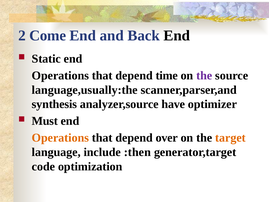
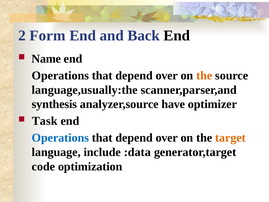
Come: Come -> Form (48, 36)
Static: Static -> Name (46, 59)
time: time -> over (167, 75)
the colour: purple -> orange (204, 75)
Must: Must -> Task (45, 121)
Operations colour: orange -> blue (60, 138)
:then: :then -> :data (137, 152)
